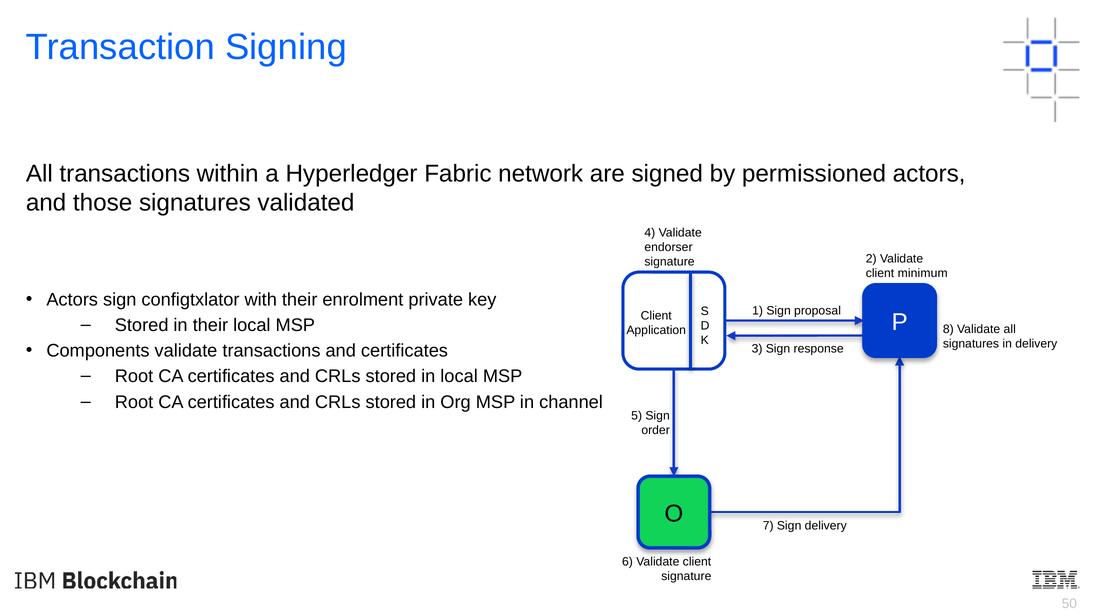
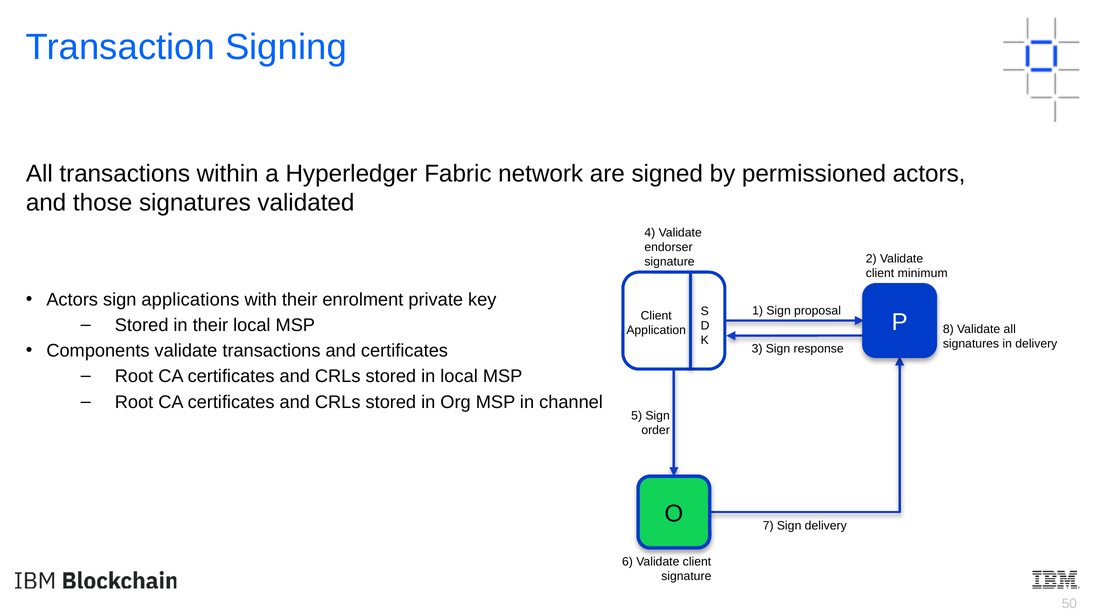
configtxlator: configtxlator -> applications (190, 299)
